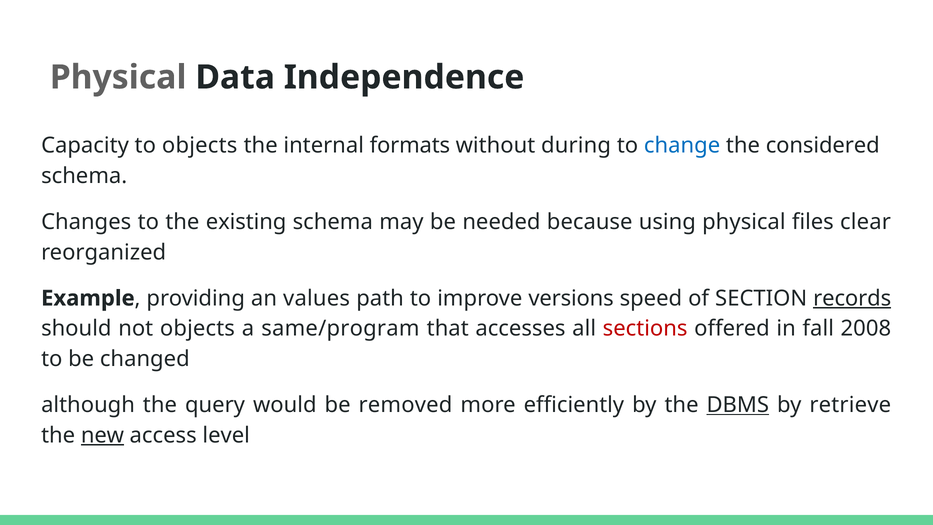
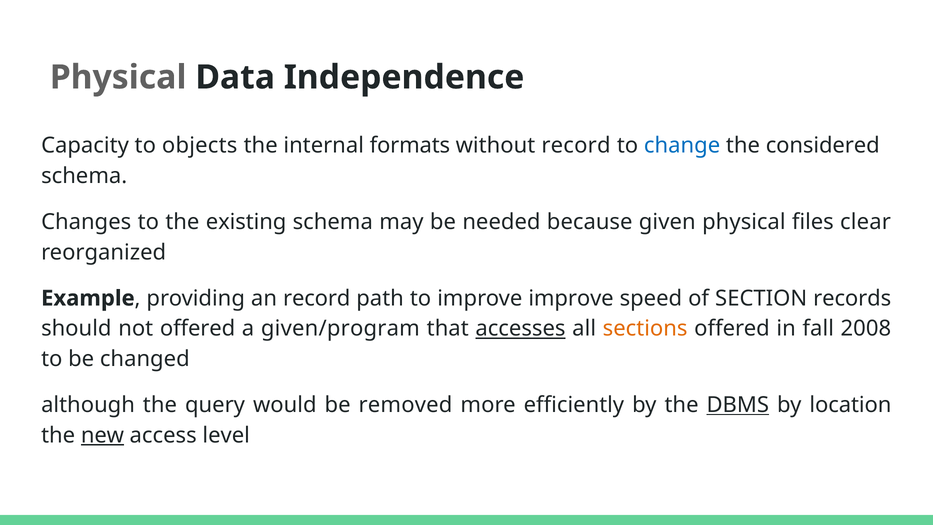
without during: during -> record (576, 146)
using: using -> given (667, 222)
an values: values -> record (317, 298)
improve versions: versions -> improve (571, 298)
records underline: present -> none (852, 298)
not objects: objects -> offered (198, 329)
same/program: same/program -> given/program (340, 329)
accesses underline: none -> present (520, 329)
sections colour: red -> orange (645, 329)
retrieve: retrieve -> location (850, 405)
